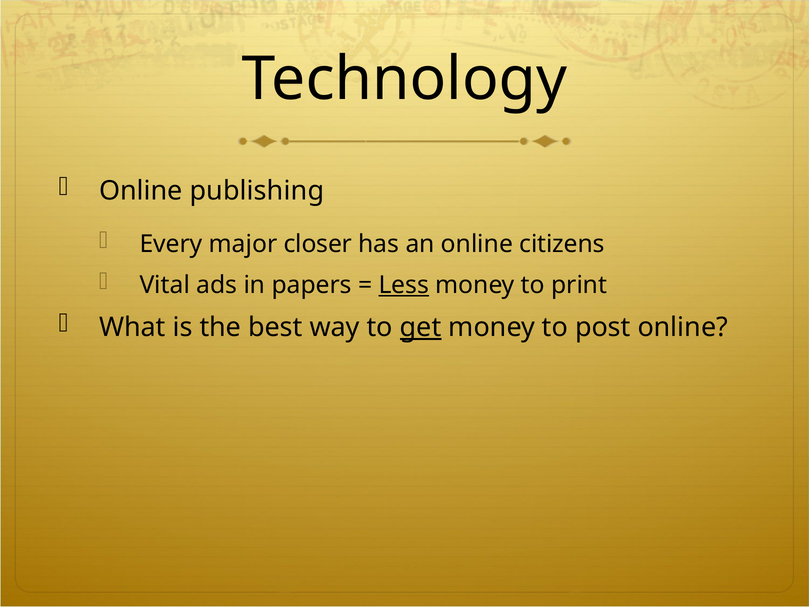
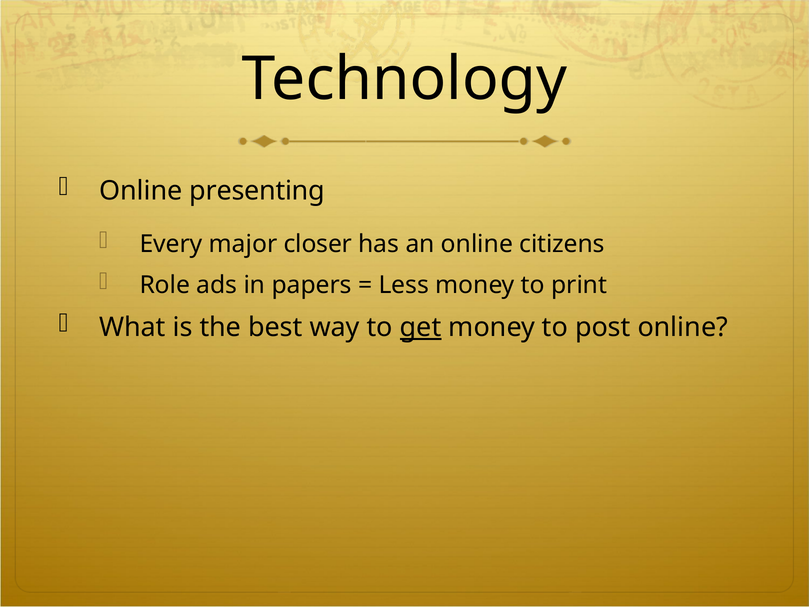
publishing: publishing -> presenting (257, 191)
Vital: Vital -> Role (165, 285)
Less underline: present -> none (404, 285)
